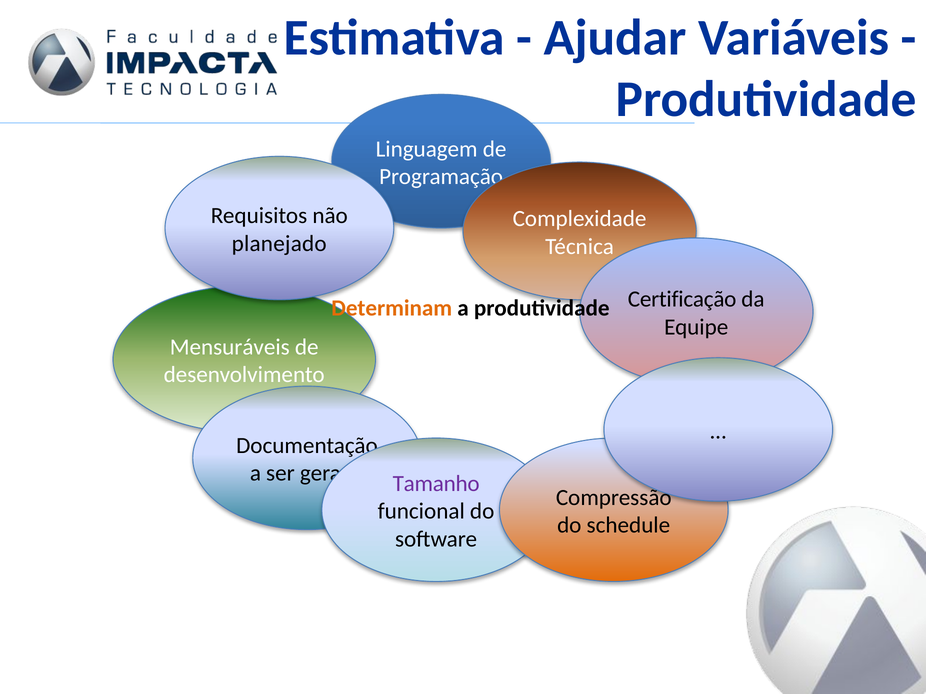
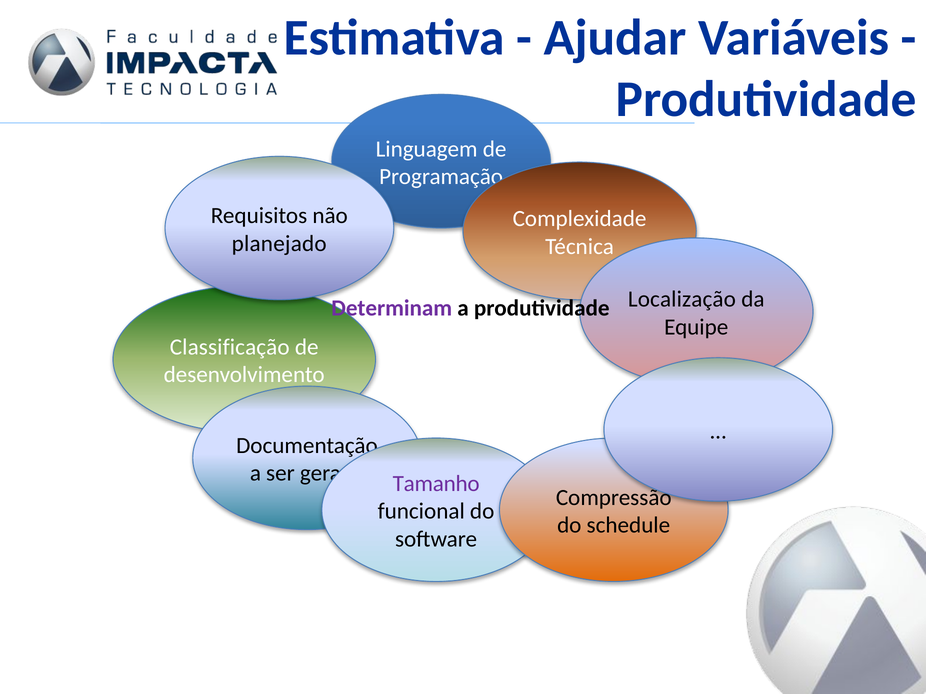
Certificação: Certificação -> Localização (682, 299)
Determinam colour: orange -> purple (392, 308)
Mensuráveis: Mensuráveis -> Classificação (230, 347)
